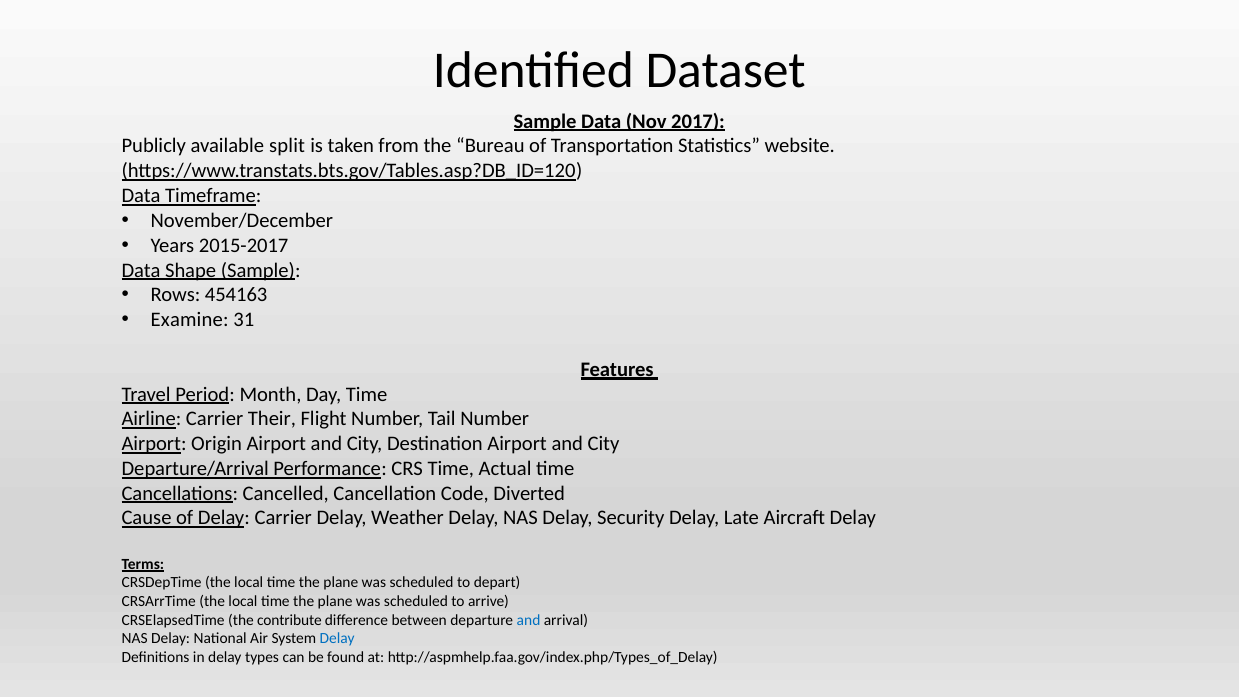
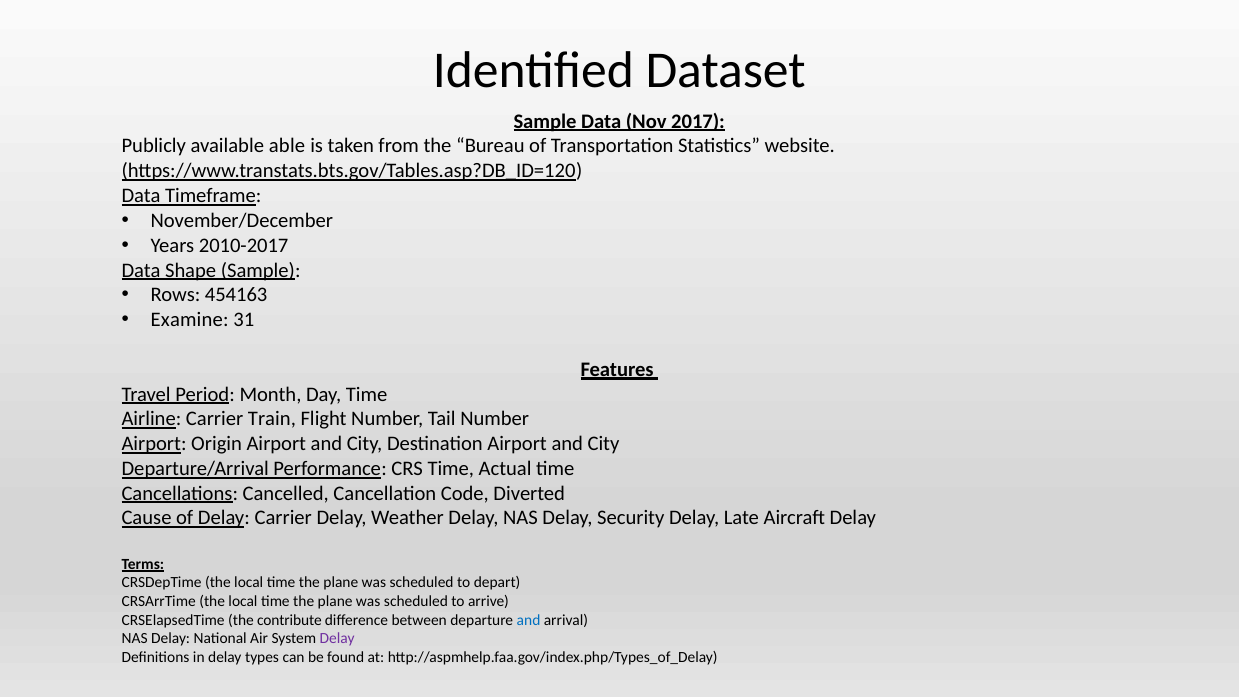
split: split -> able (287, 146)
2015-2017: 2015-2017 -> 2010-2017 (244, 246)
Their: Their -> Train (272, 419)
Delay colour: blue -> purple (337, 638)
